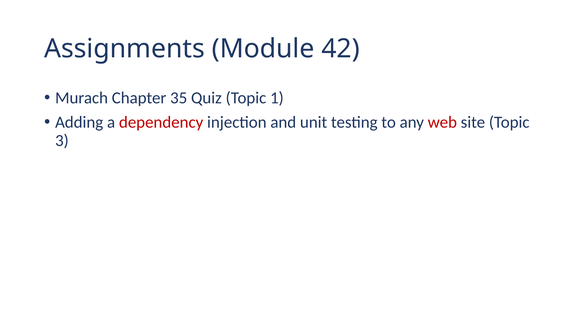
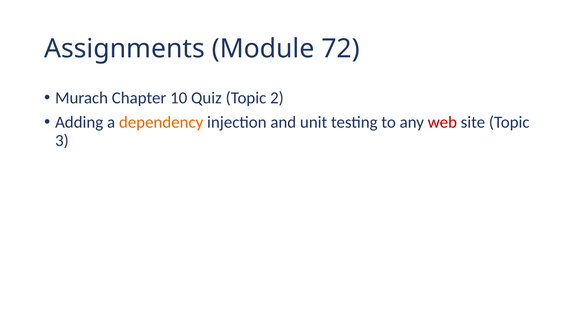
42: 42 -> 72 (341, 49)
35: 35 -> 10 (179, 98)
1: 1 -> 2 (277, 98)
dependency colour: red -> orange (161, 122)
